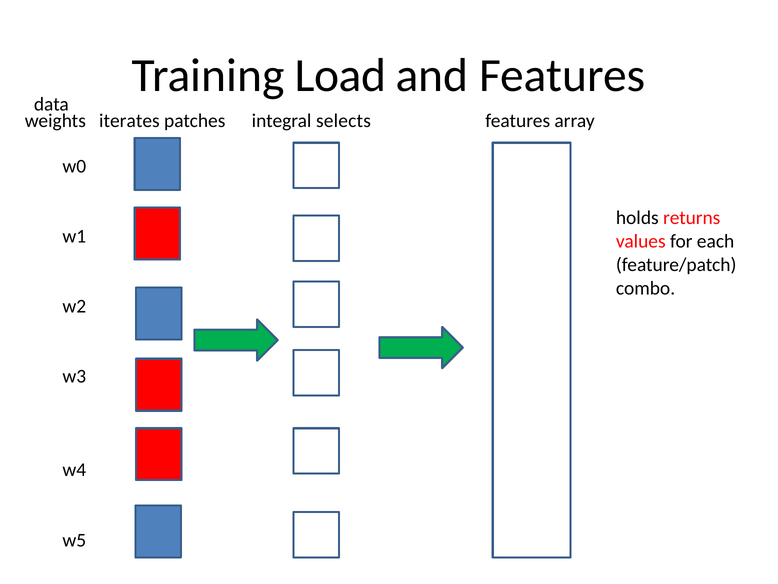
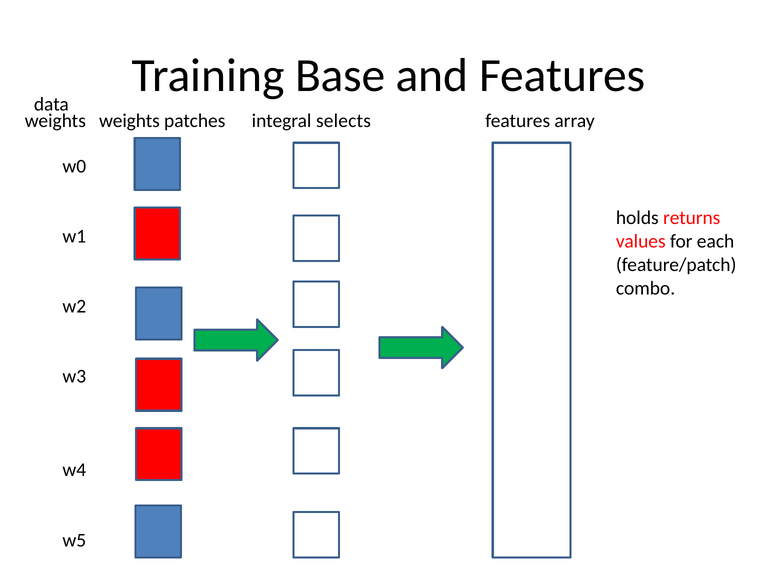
Load: Load -> Base (340, 75)
weights iterates: iterates -> weights (129, 121)
